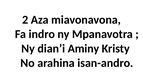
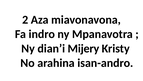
Aminy: Aminy -> Mijery (83, 48)
